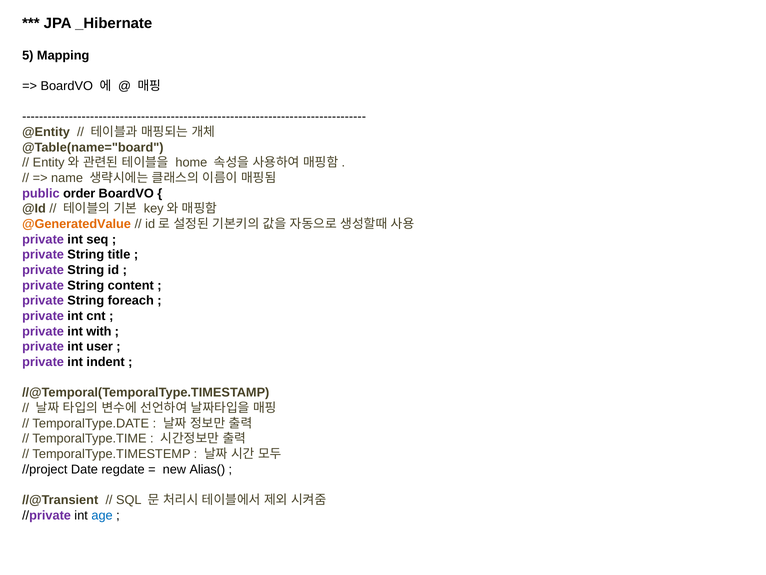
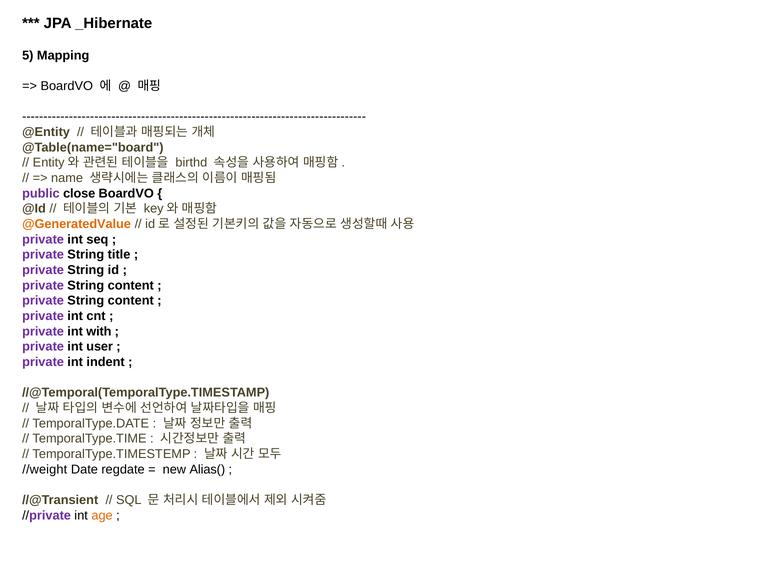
home: home -> birthd (191, 163)
order: order -> close (79, 193)
foreach: foreach -> content (131, 300)
//project: //project -> //weight (45, 469)
age colour: blue -> orange (102, 515)
